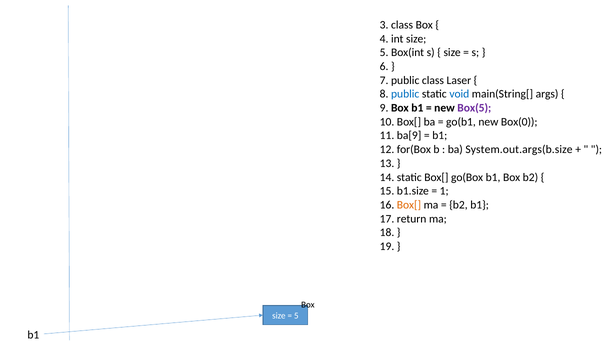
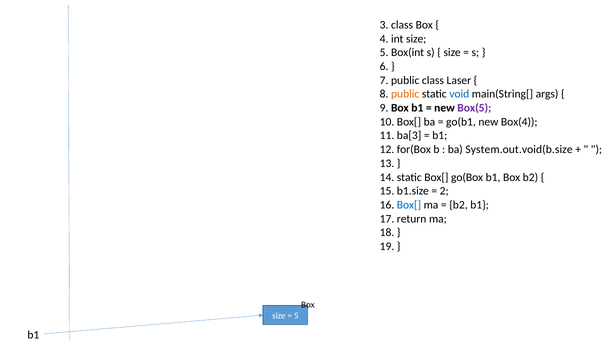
public colour: blue -> orange (405, 94)
Box(0: Box(0 -> Box(4 (519, 122)
ba[9: ba[9 -> ba[3 (409, 136)
System.out.args(b.size: System.out.args(b.size -> System.out.void(b.size (519, 149)
1: 1 -> 2 (444, 191)
Box[ colour: orange -> blue (409, 205)
